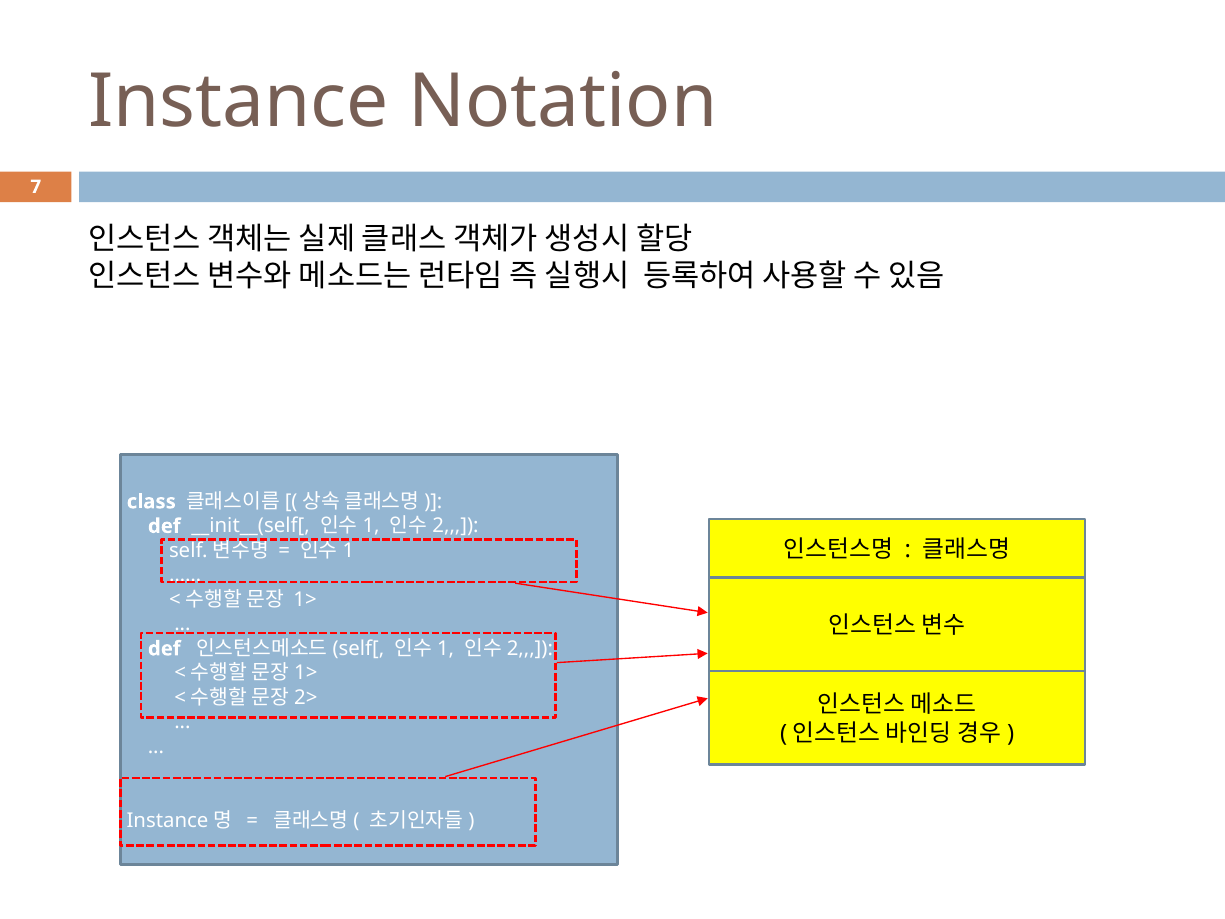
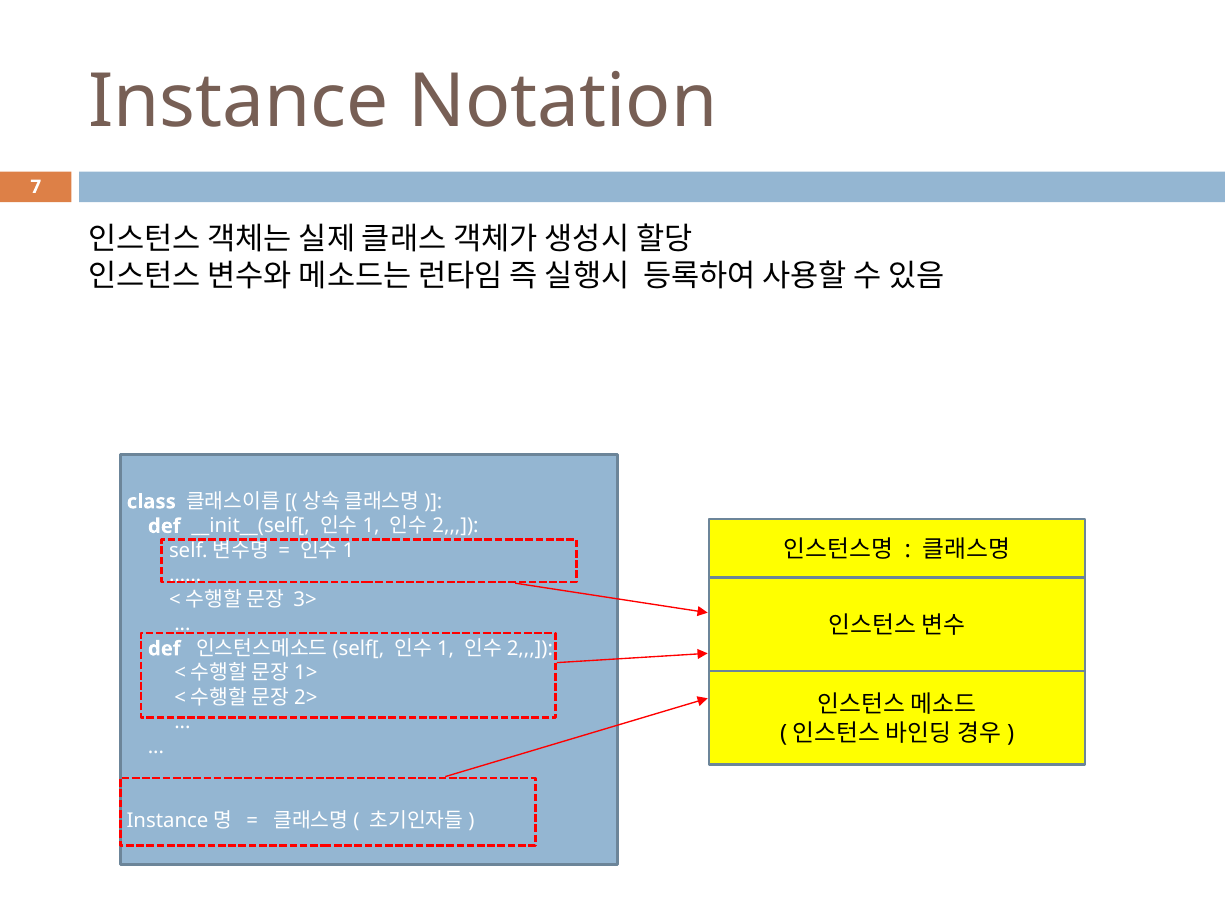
1>: 1> -> 3> (305, 600)
